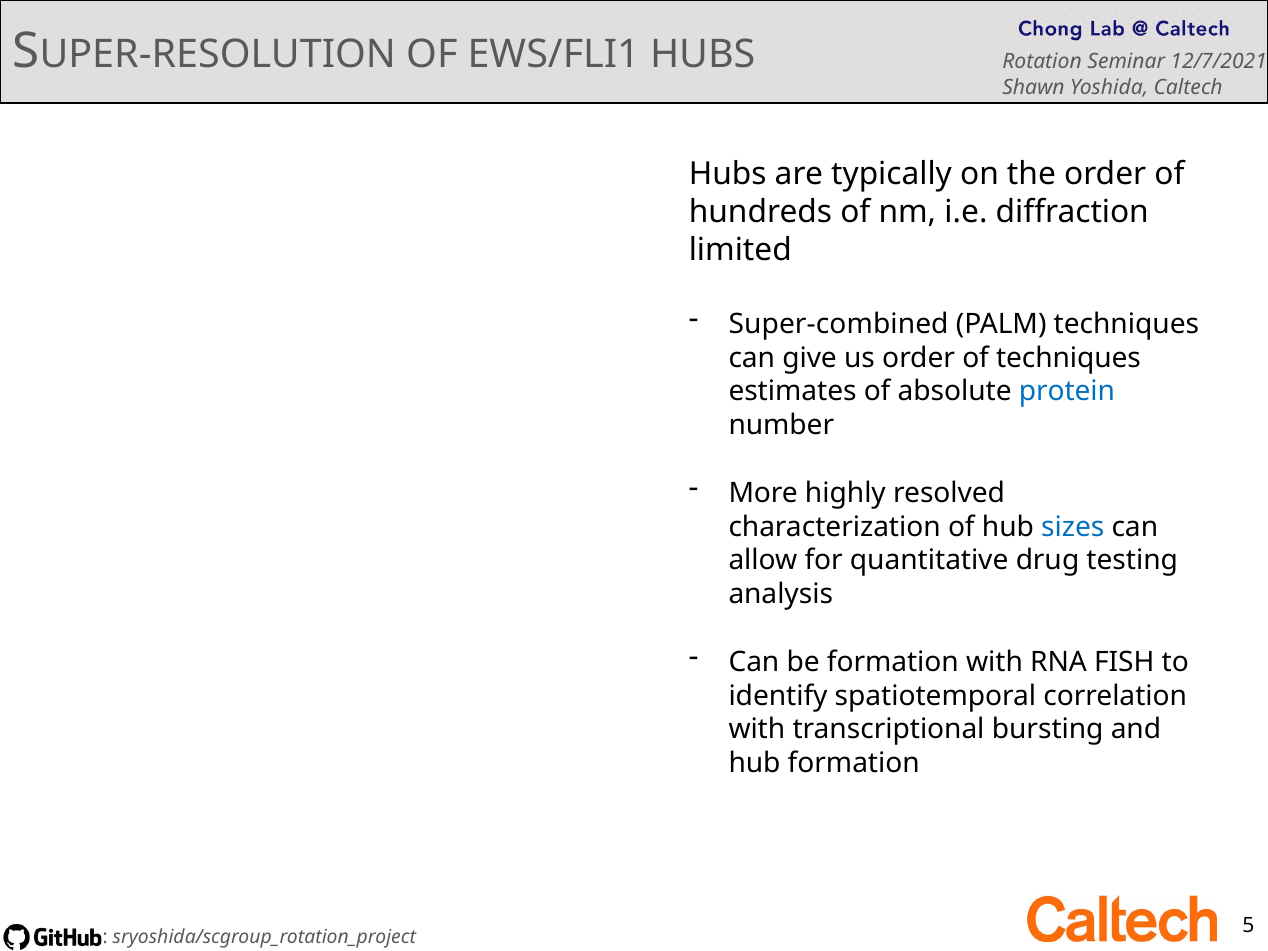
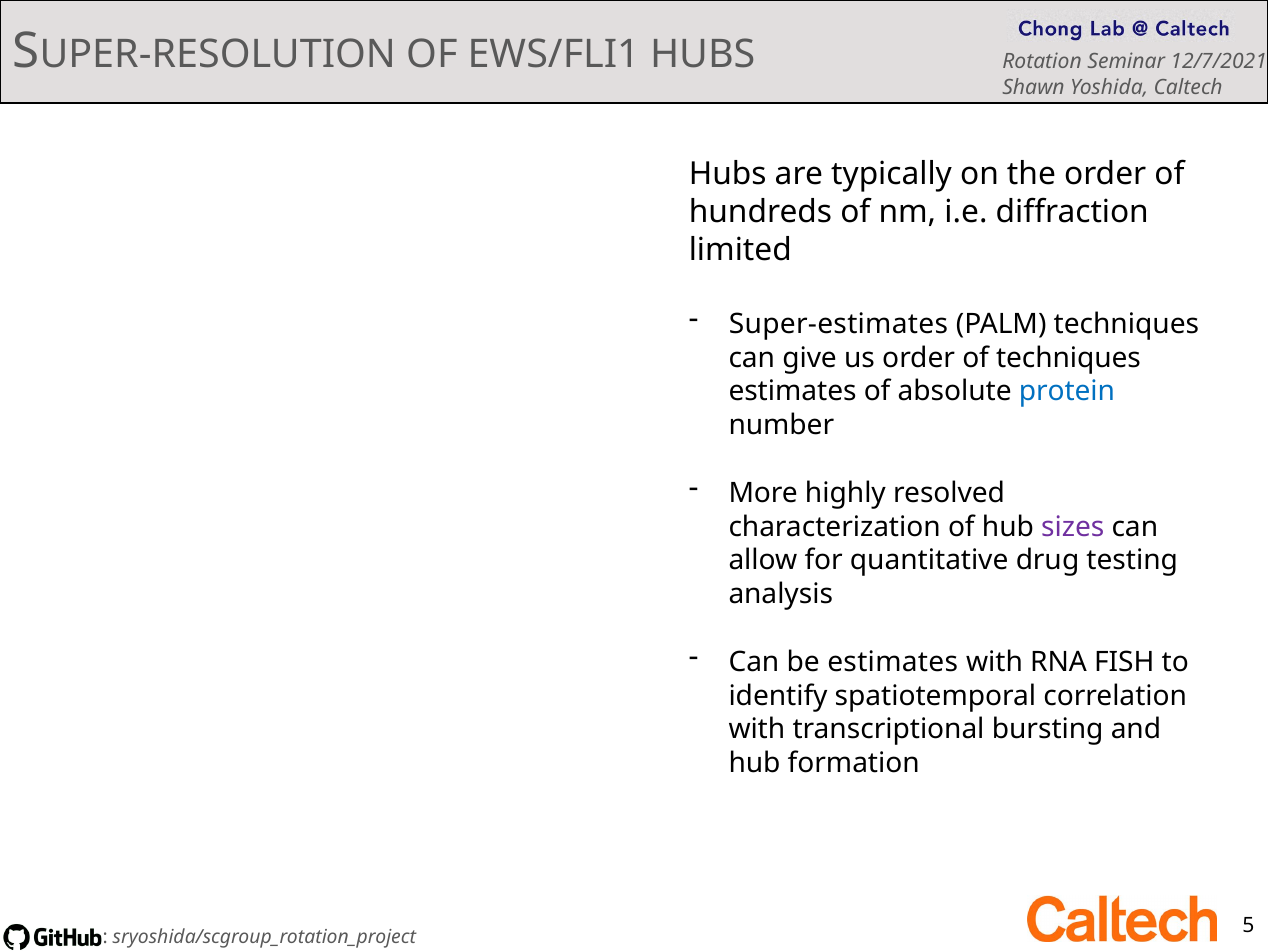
Super-combined: Super-combined -> Super-estimates (838, 324)
sizes colour: blue -> purple (1073, 527)
be formation: formation -> estimates (893, 662)
